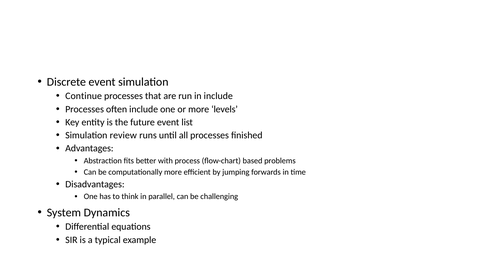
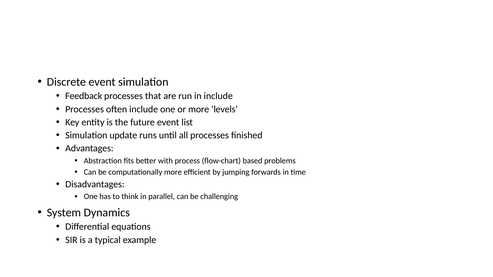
Continue: Continue -> Feedback (84, 96)
review: review -> update (123, 135)
